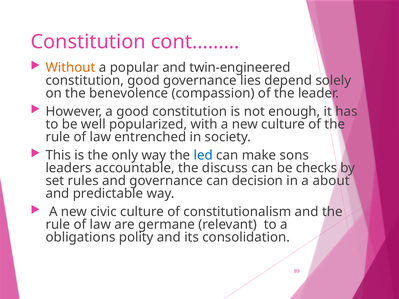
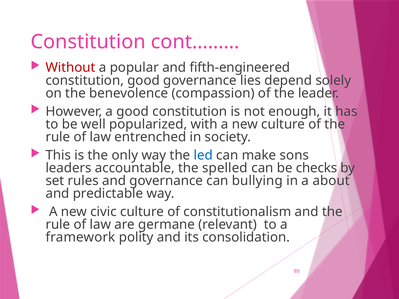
Without colour: orange -> red (70, 68)
twin-engineered: twin-engineered -> fifth-engineered (240, 68)
discuss: discuss -> spelled (225, 168)
decision: decision -> bullying (257, 181)
obligations: obligations -> framework (80, 238)
